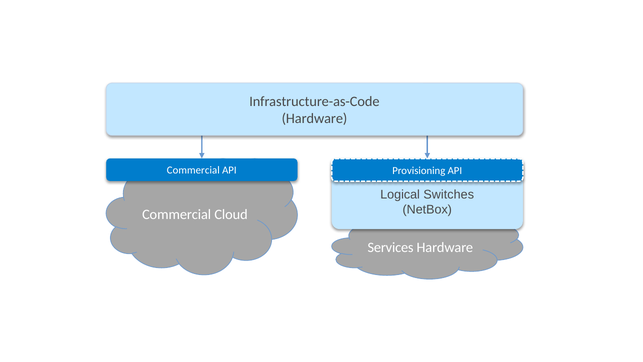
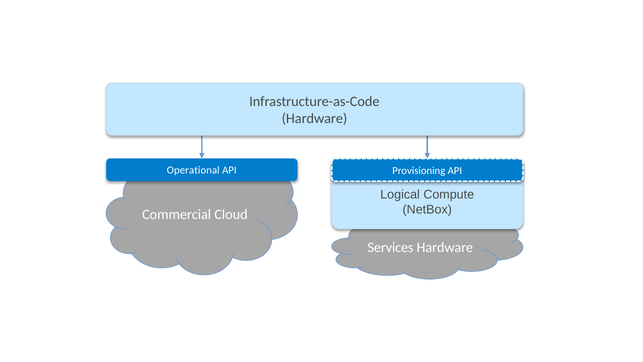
Commercial: Commercial -> Operational (193, 170)
Switches: Switches -> Compute (449, 194)
